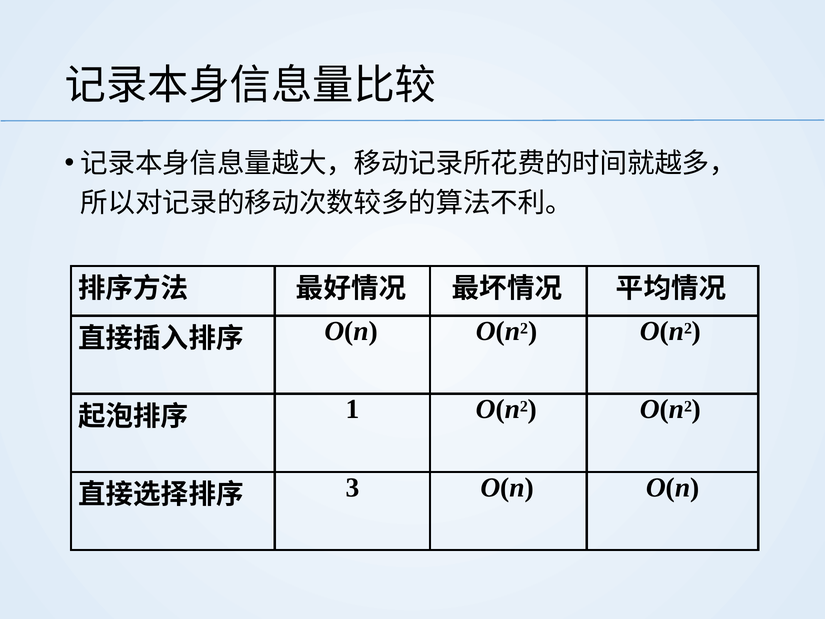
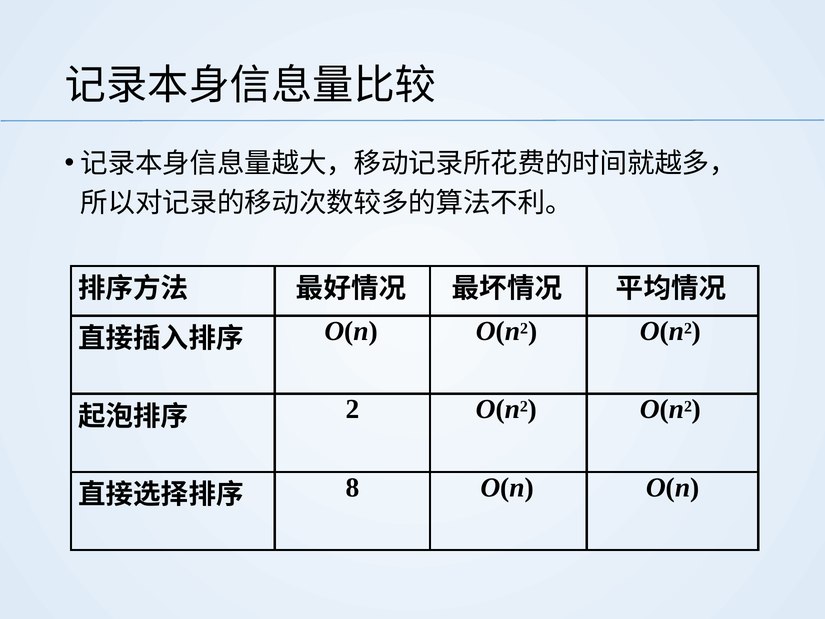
1: 1 -> 2 (352, 409)
3: 3 -> 8 (352, 487)
